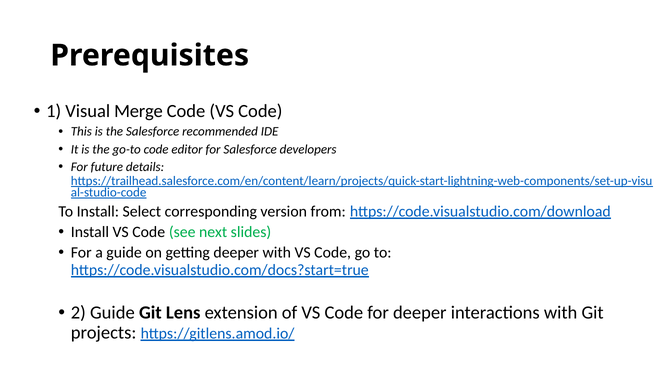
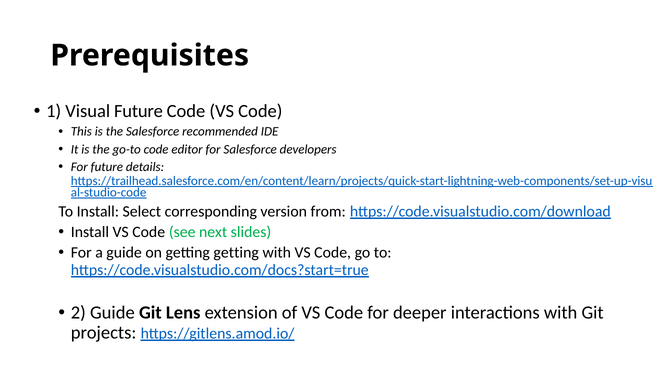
Visual Merge: Merge -> Future (138, 111)
getting deeper: deeper -> getting (236, 253)
